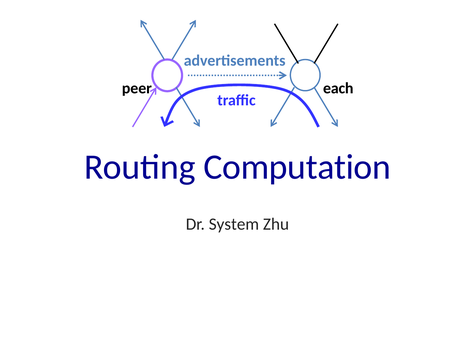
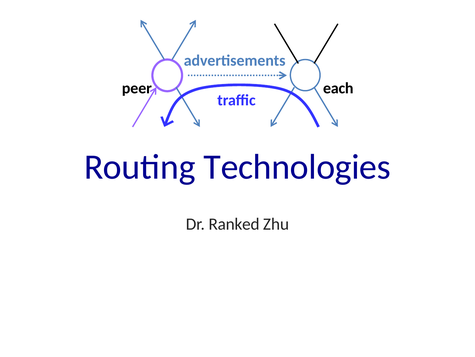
Computation: Computation -> Technologies (297, 167)
System: System -> Ranked (234, 224)
